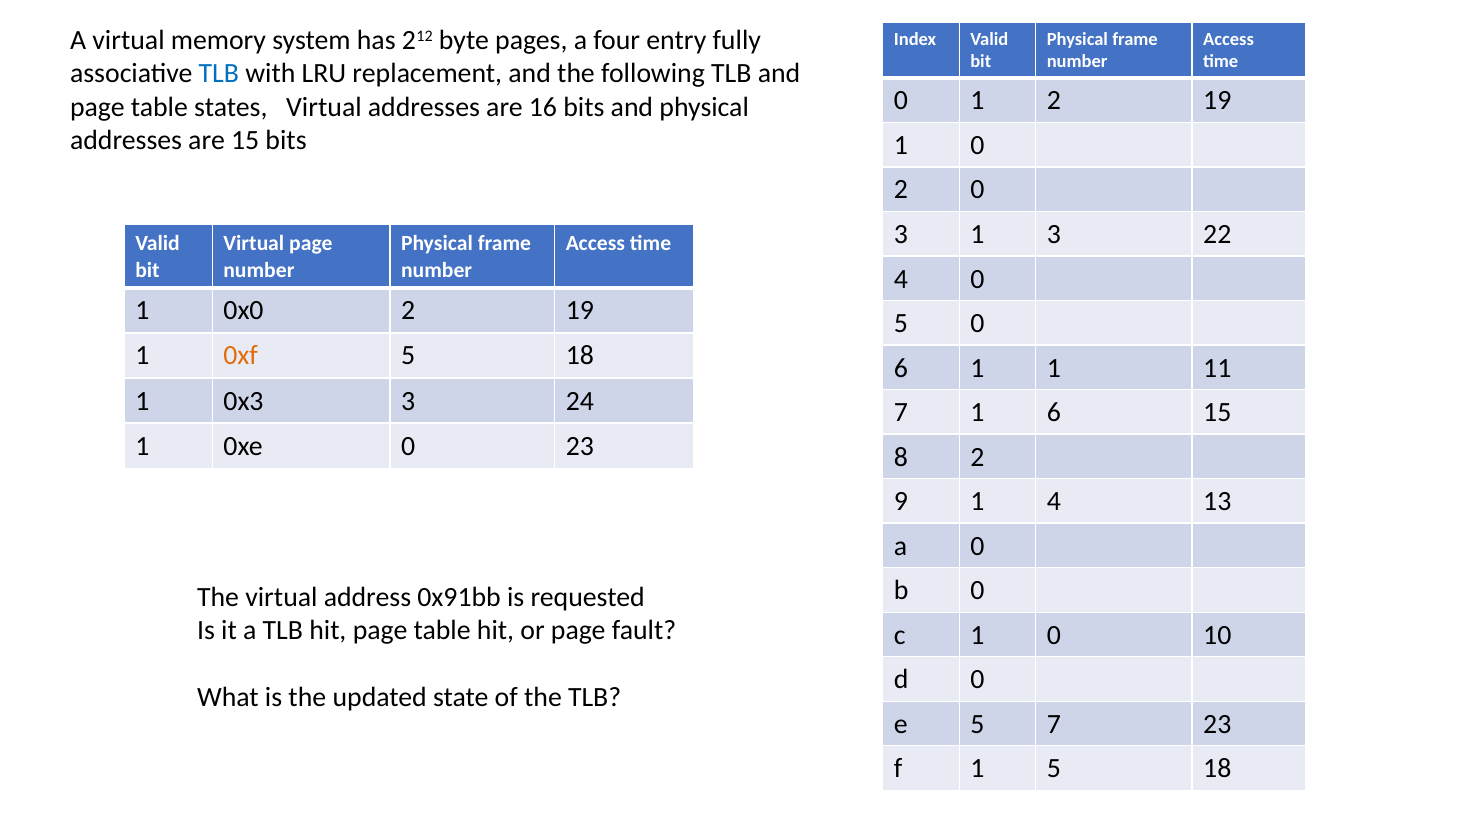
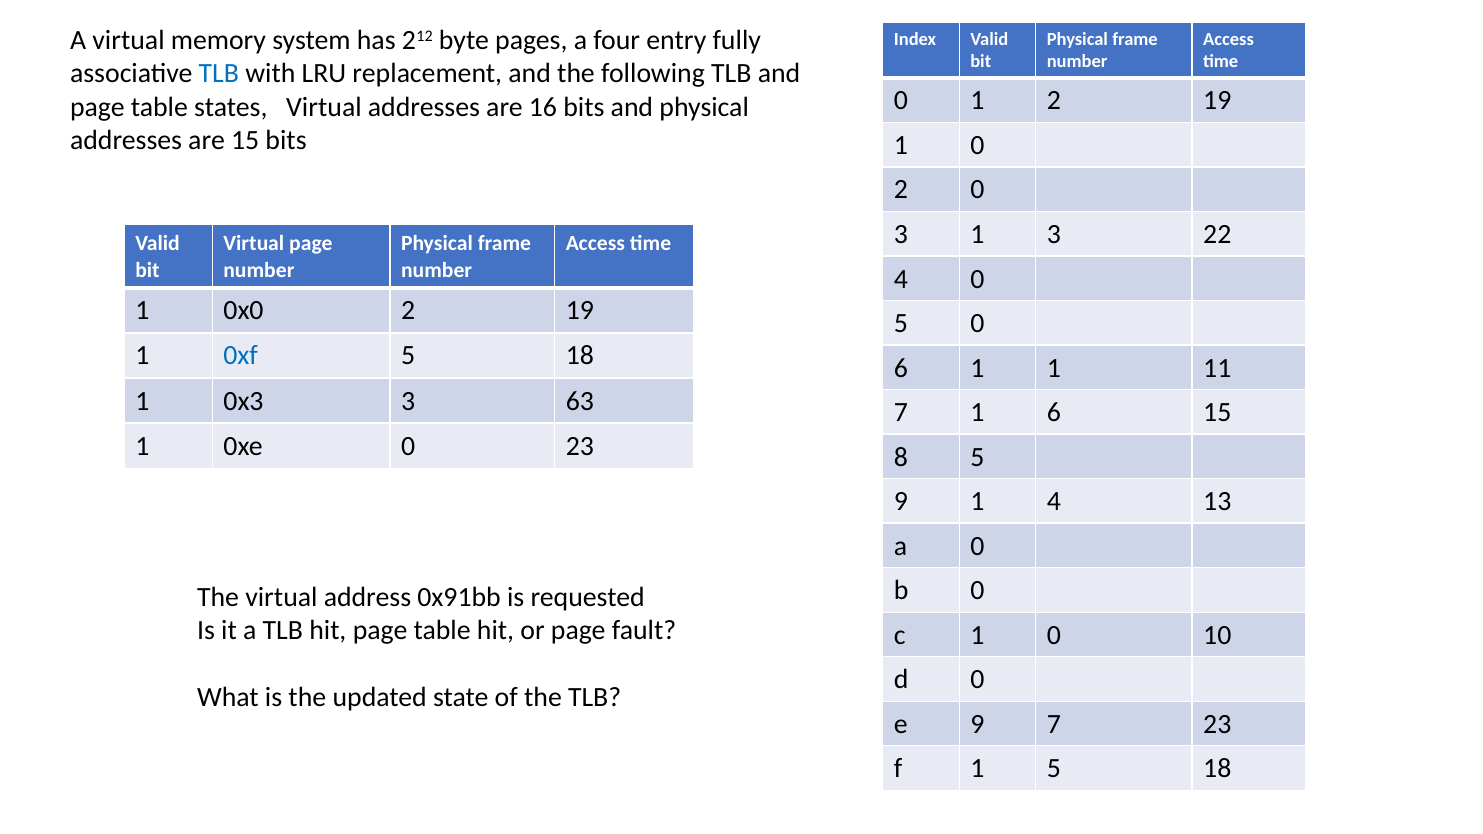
0xf colour: orange -> blue (241, 356)
24: 24 -> 63 (580, 401)
8 2: 2 -> 5 (977, 457)
e 5: 5 -> 9 (977, 724)
